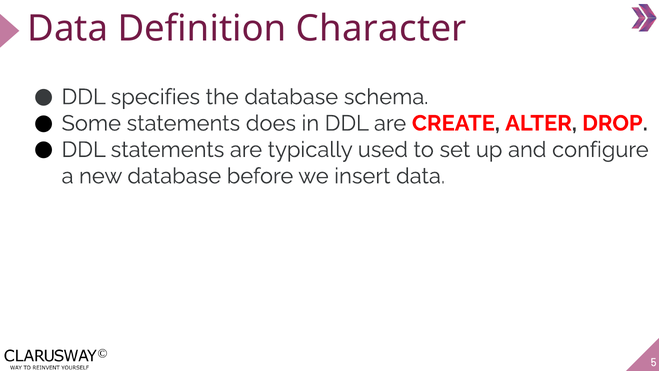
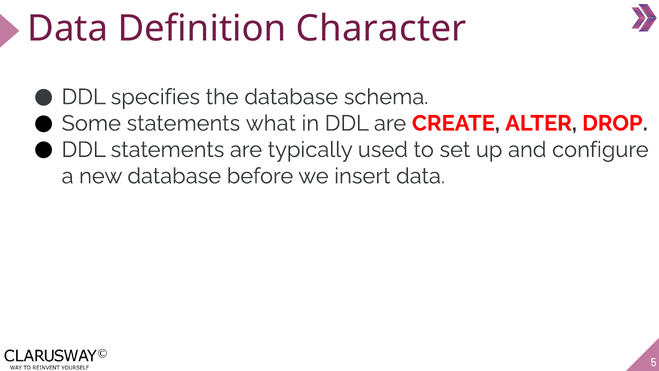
does: does -> what (271, 123)
